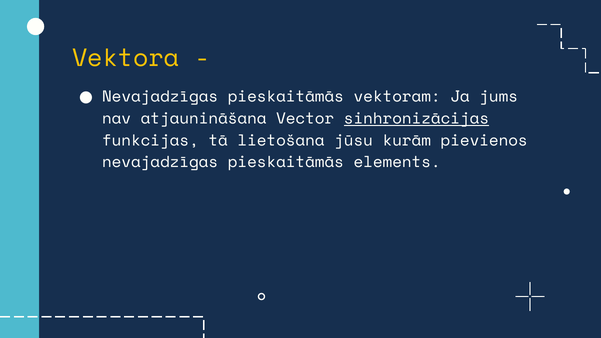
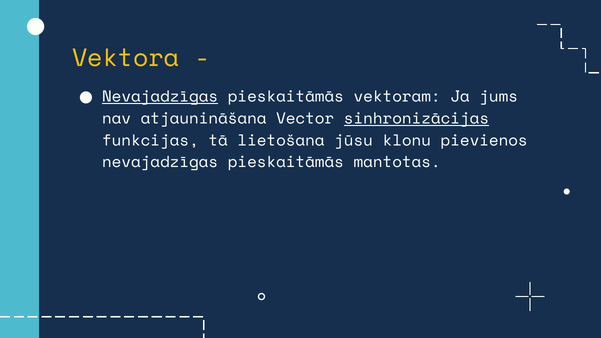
Nevajadzīgas underline: none -> present (160, 97)
kurām: kurām -> klonu (407, 140)
elements: elements -> mantotas (397, 162)
